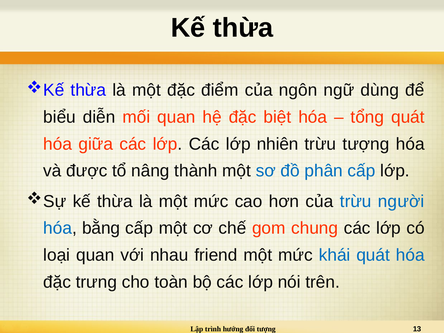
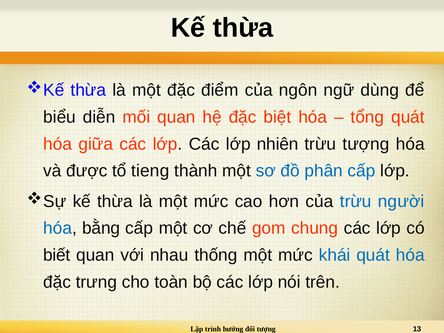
nâng: nâng -> tieng (150, 171)
loại: loại -> biết (57, 255)
friend: friend -> thống (216, 255)
